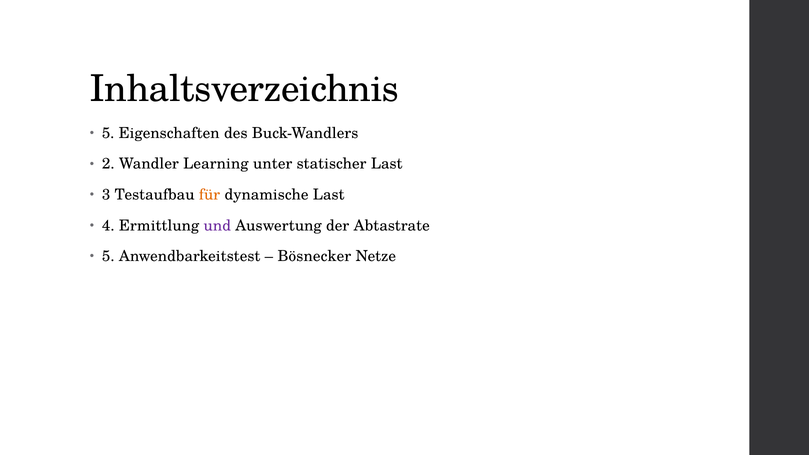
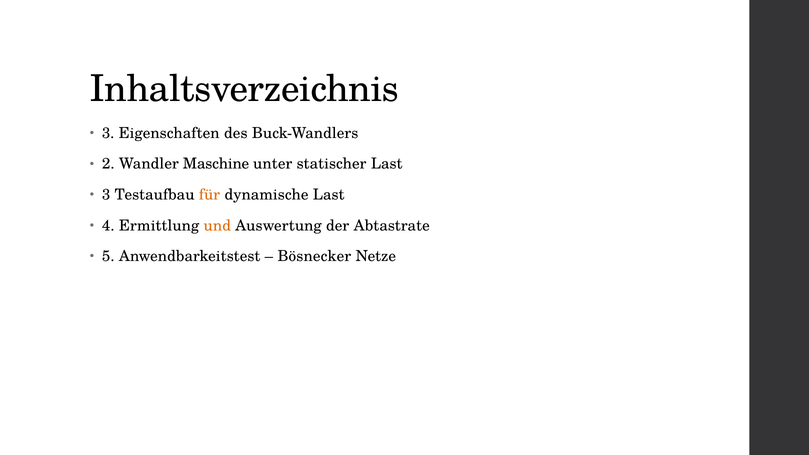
5: 5 -> 3 (108, 133)
Learning: Learning -> Maschine (216, 164)
und colour: purple -> orange (217, 226)
